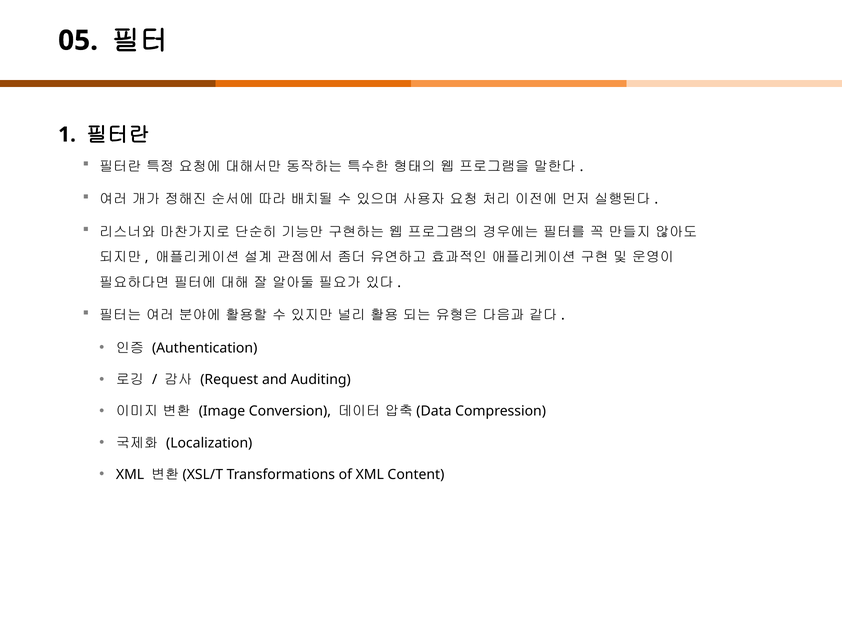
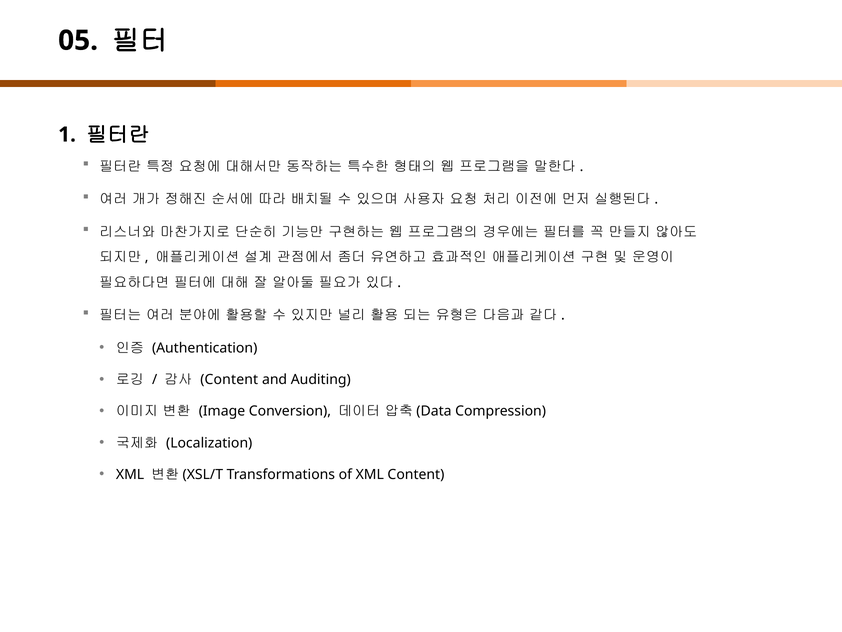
Request: Request -> Content (229, 379)
